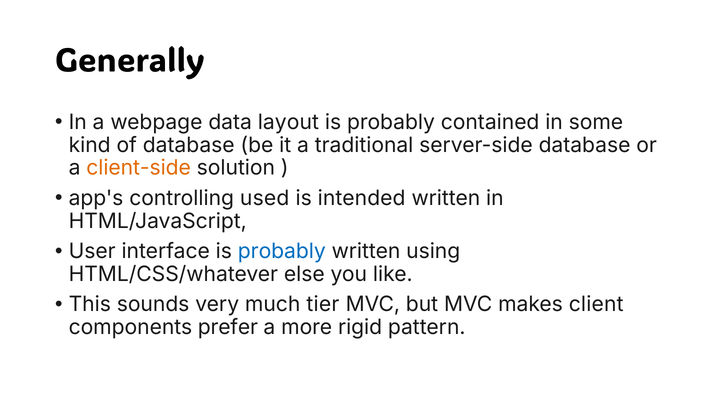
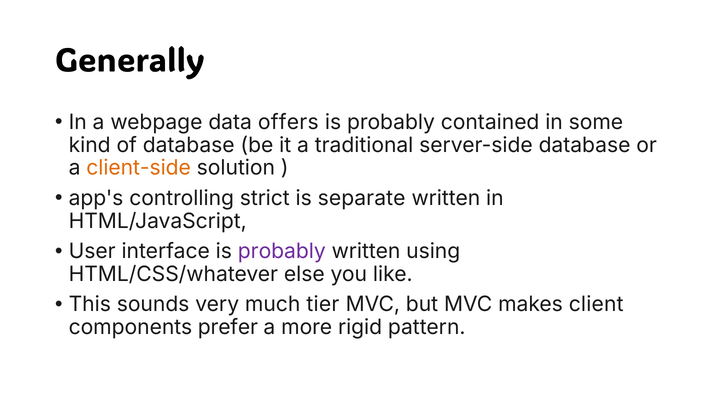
layout: layout -> offers (288, 122)
used: used -> strict (265, 198)
intended: intended -> separate (362, 198)
probably colour: blue -> purple (282, 251)
